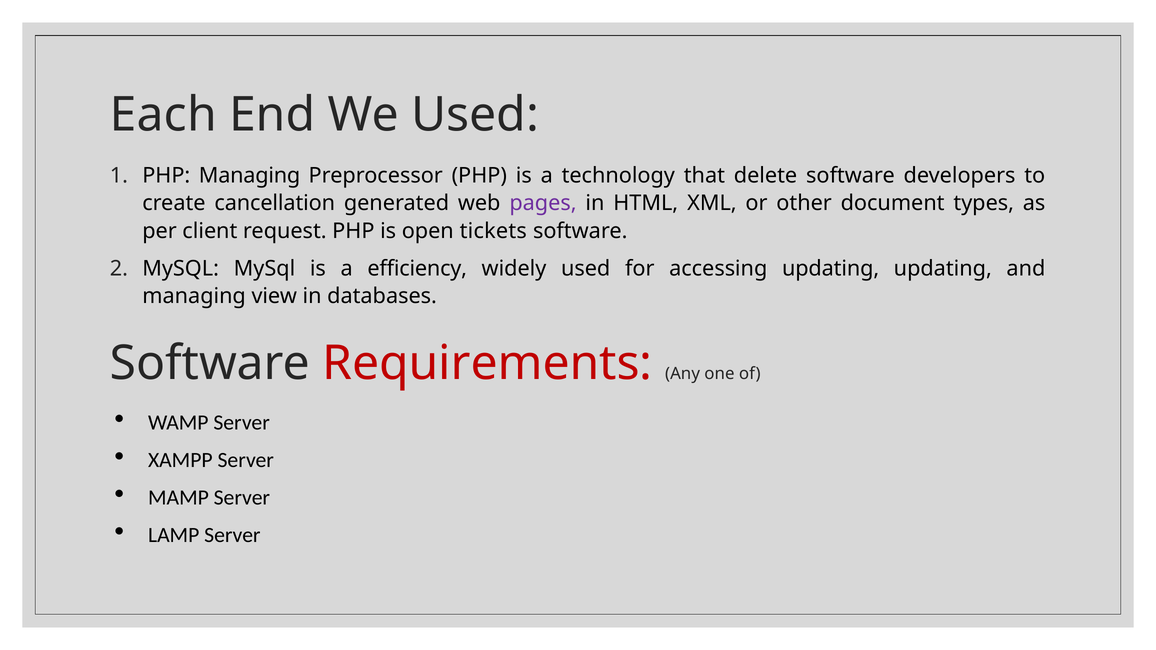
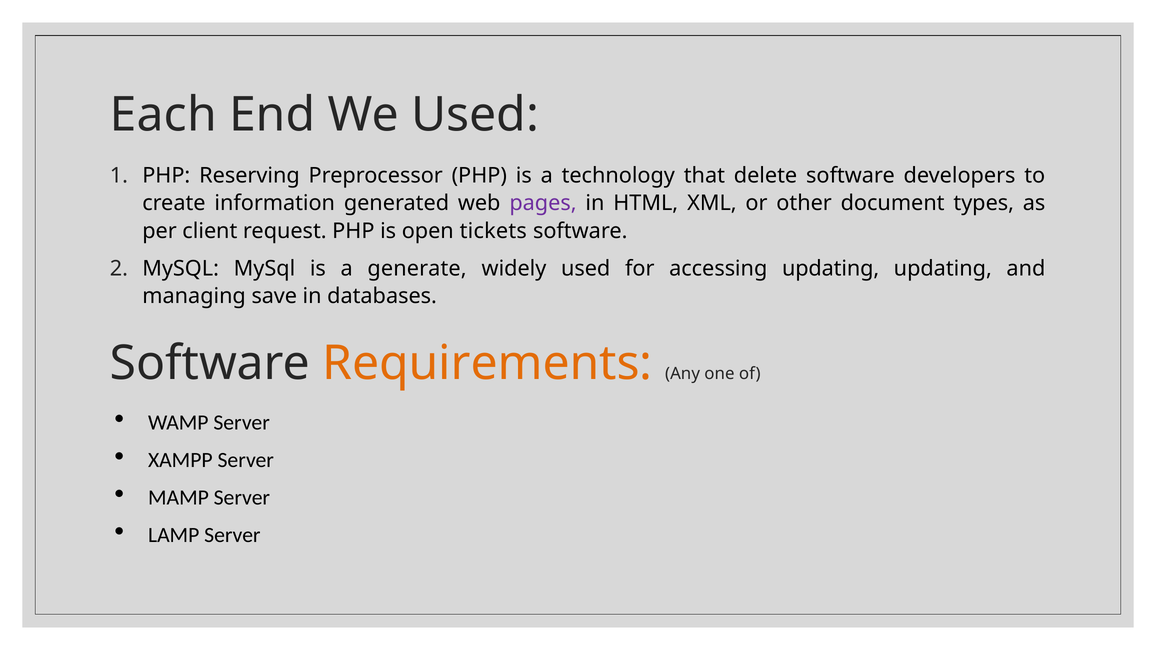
PHP Managing: Managing -> Reserving (249, 175)
cancellation: cancellation -> information (275, 203)
efficiency: efficiency -> generate (417, 269)
view: view -> save (274, 296)
Requirements colour: red -> orange (487, 364)
